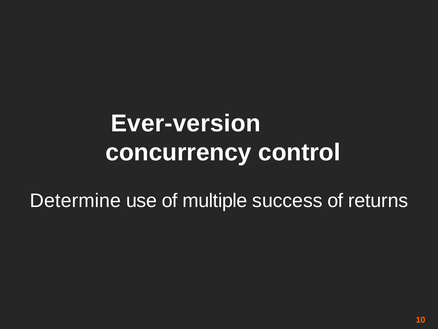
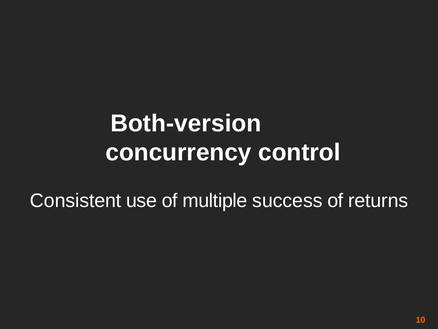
Ever-version: Ever-version -> Both-version (186, 123)
Determine: Determine -> Consistent (76, 200)
